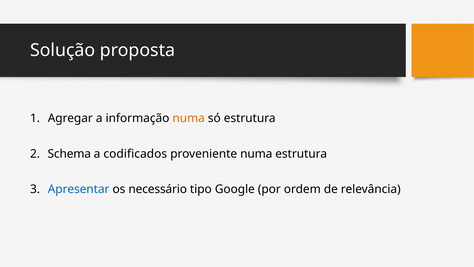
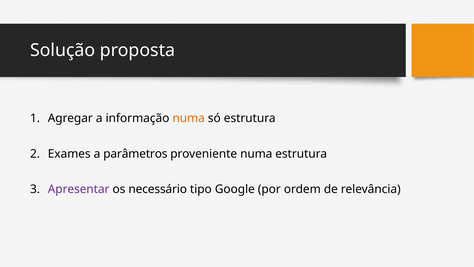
Schema: Schema -> Exames (69, 154)
codificados: codificados -> parâmetros (135, 154)
Apresentar colour: blue -> purple (79, 189)
